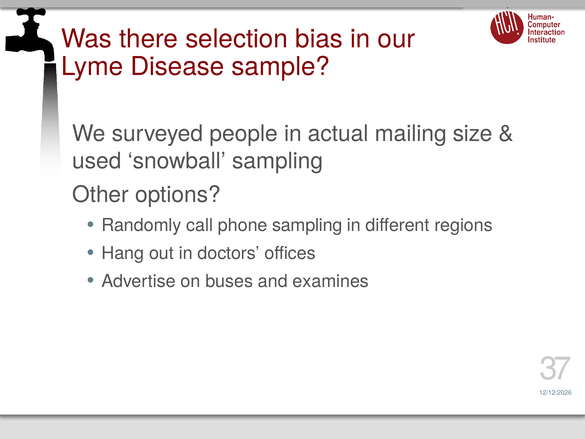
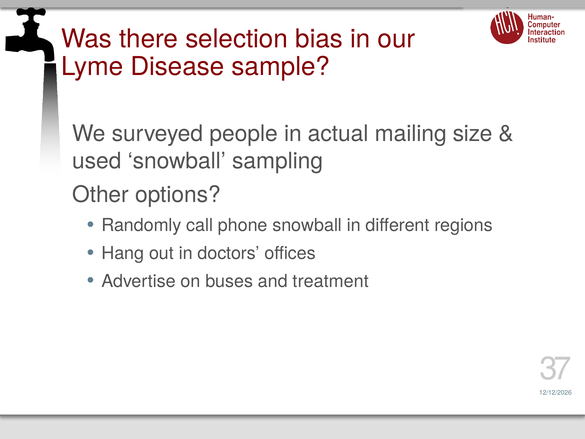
phone sampling: sampling -> snowball (307, 225)
examines: examines -> treatment (331, 281)
